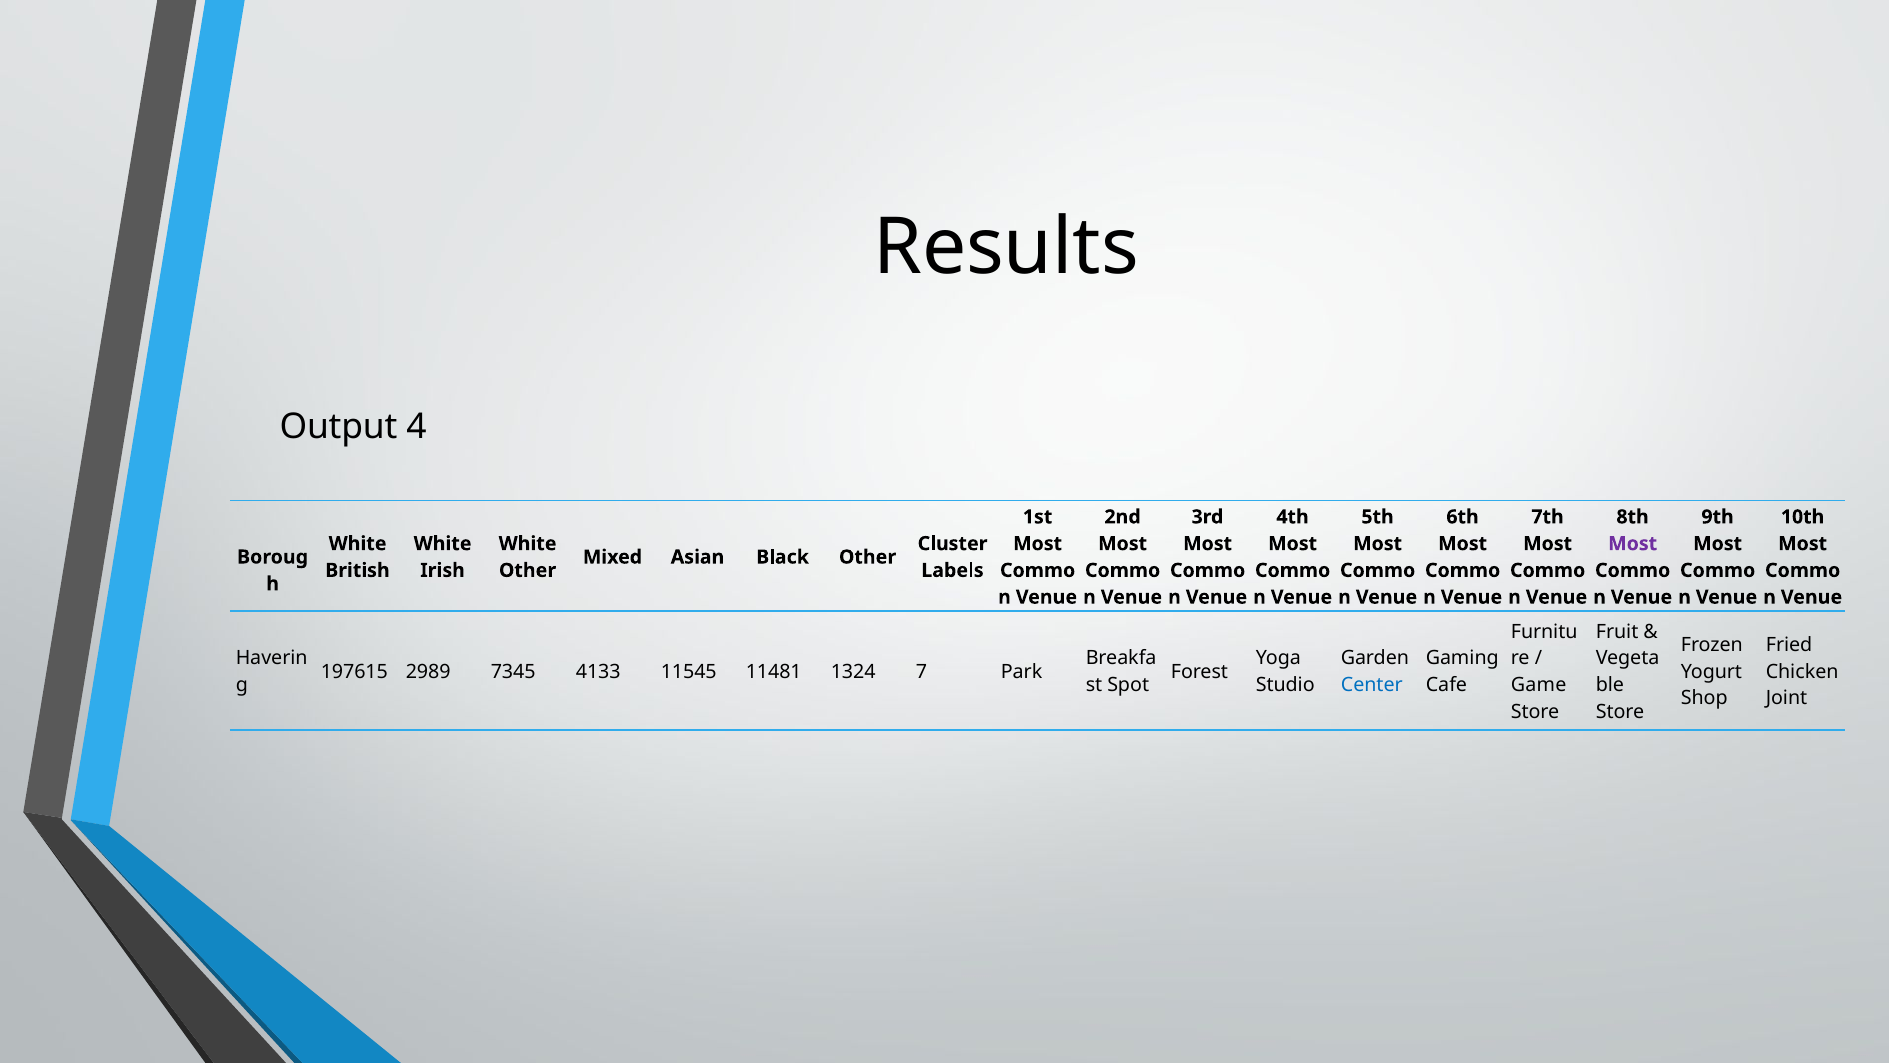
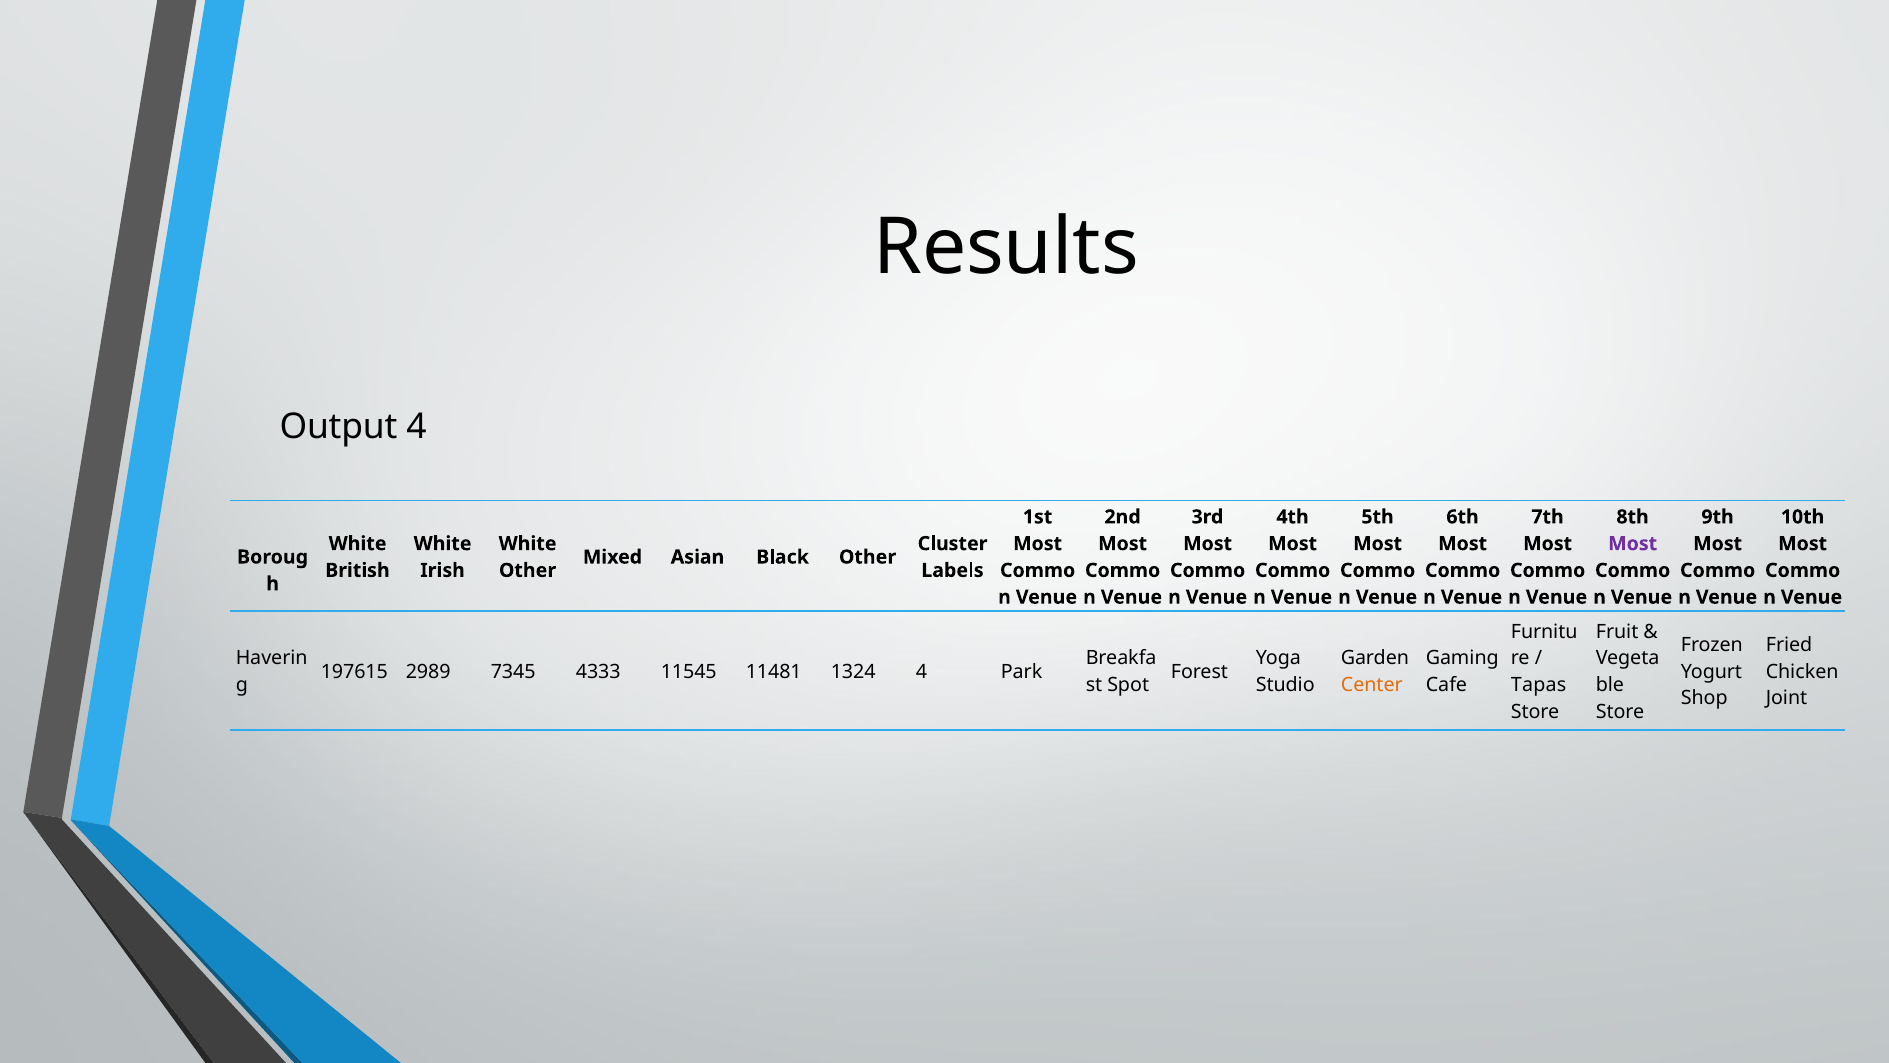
4133: 4133 -> 4333 (598, 671)
1324 7: 7 -> 4 (921, 671)
Center colour: blue -> orange (1372, 685)
Game: Game -> Tapas (1539, 685)
